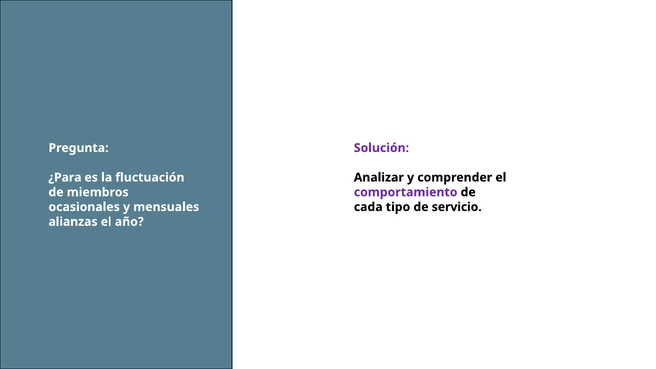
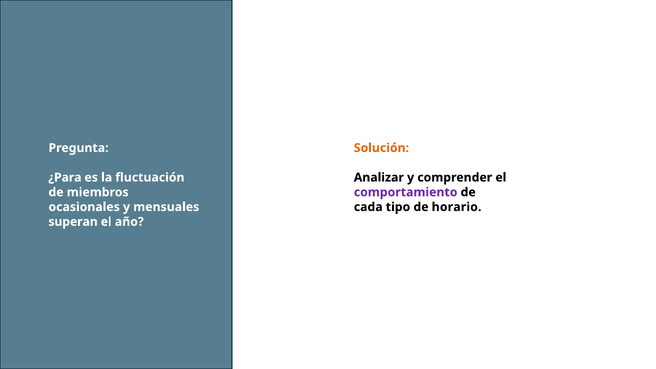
Solución colour: purple -> orange (381, 148)
servicio: servicio -> horario (457, 207)
alianzas: alianzas -> superan (73, 222)
